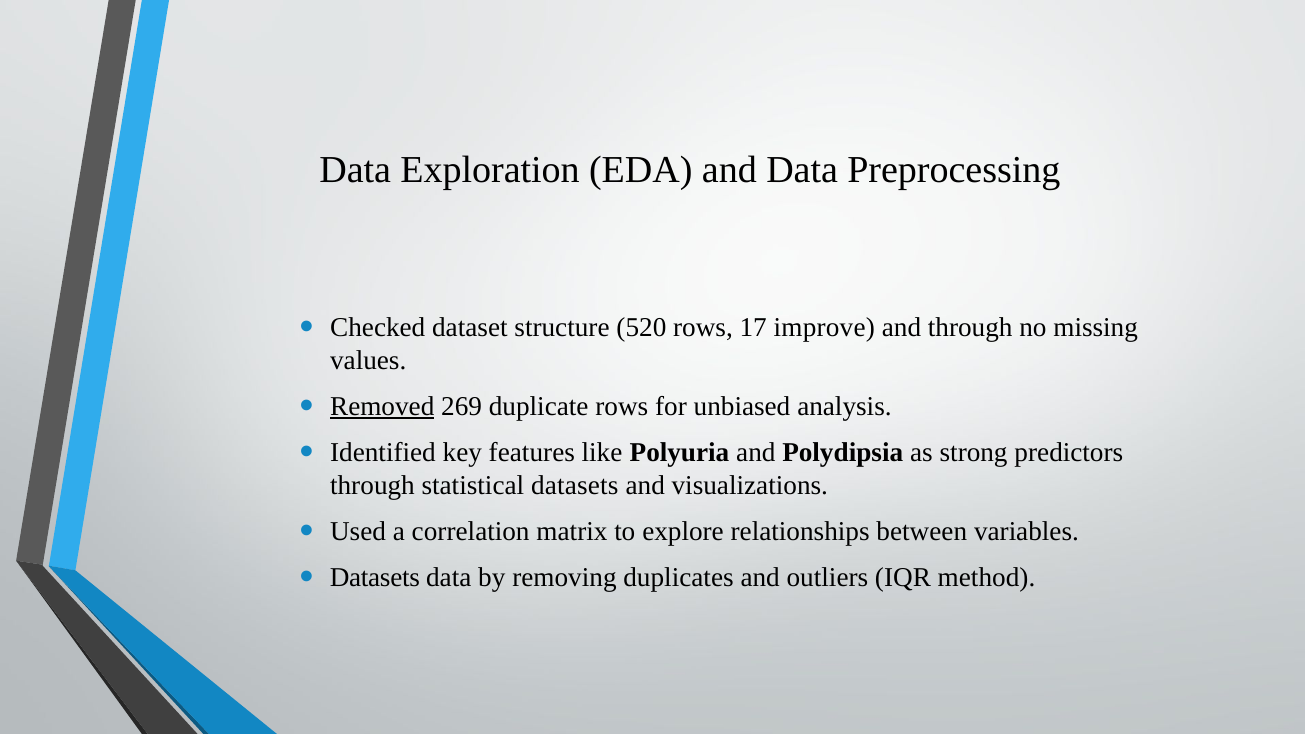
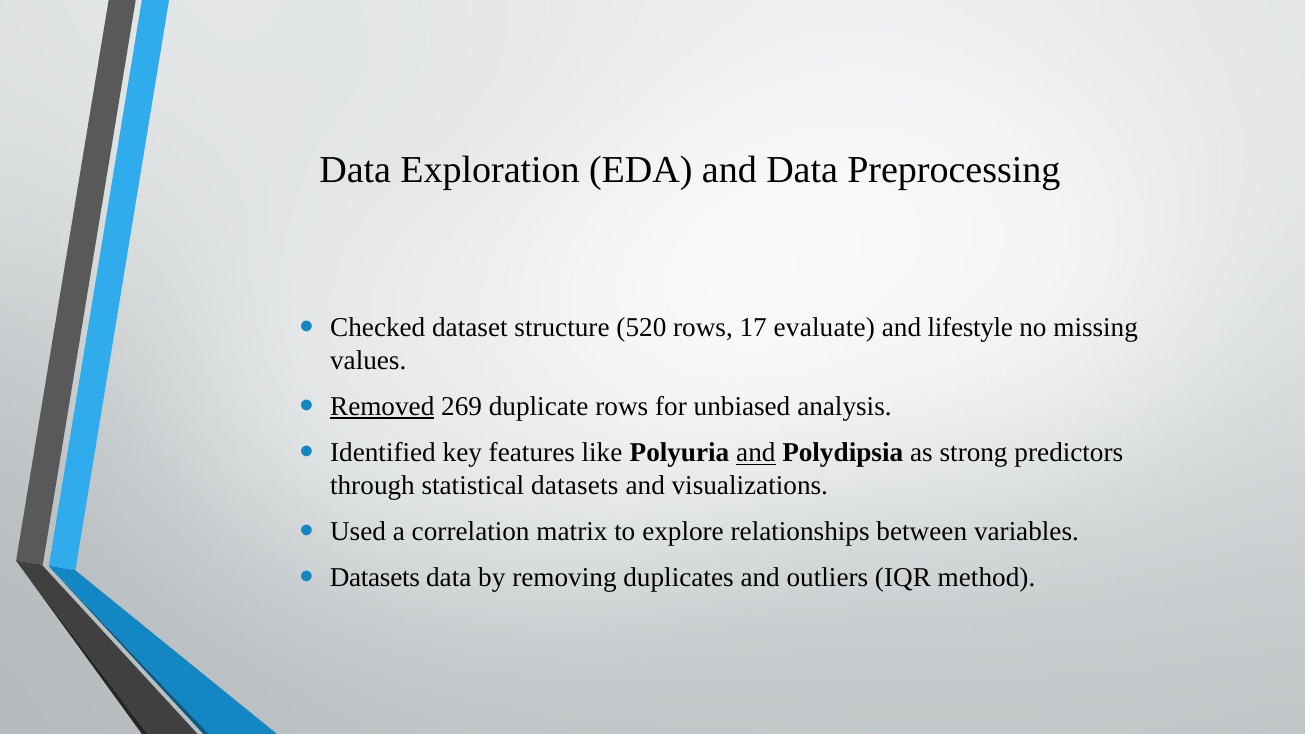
improve: improve -> evaluate (824, 328)
and through: through -> lifestyle (970, 328)
and underline: none -> present (756, 453)
